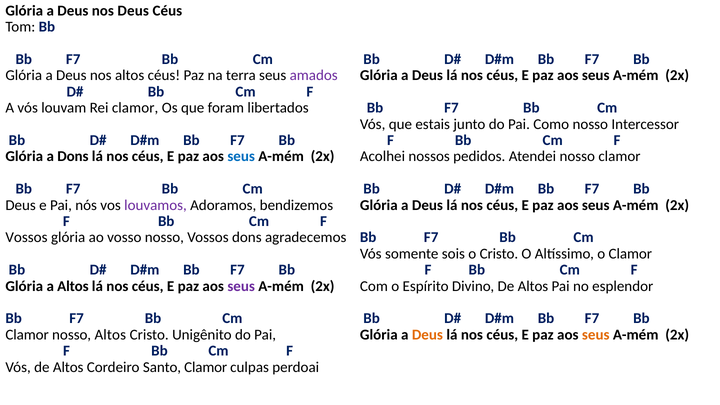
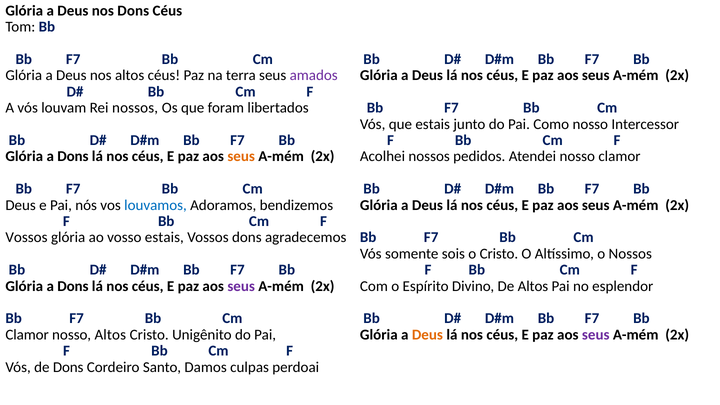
nos Deus: Deus -> Dons (133, 11)
Rei clamor: clamor -> nossos (135, 108)
seus colour: blue -> orange (241, 157)
louvamos colour: purple -> blue (156, 205)
vosso nosso: nosso -> estais (164, 238)
o Clamor: Clamor -> Nossos (630, 254)
Altos: Altos -> Dons (73, 286)
seus colour: orange -> purple (596, 335)
Vós de Altos: Altos -> Dons (68, 367)
Santo Clamor: Clamor -> Damos (206, 367)
